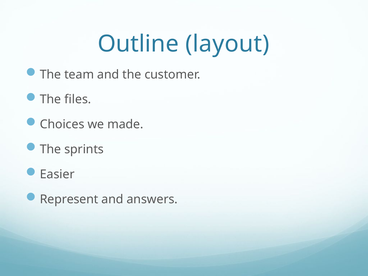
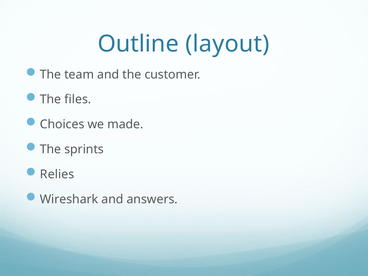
Easier: Easier -> Relies (57, 174)
Represent: Represent -> Wireshark (69, 199)
